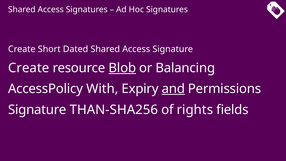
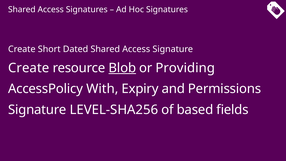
Balancing: Balancing -> Providing (185, 68)
and underline: present -> none (173, 89)
THAN-SHA256: THAN-SHA256 -> LEVEL-SHA256 (114, 110)
rights: rights -> based (195, 110)
